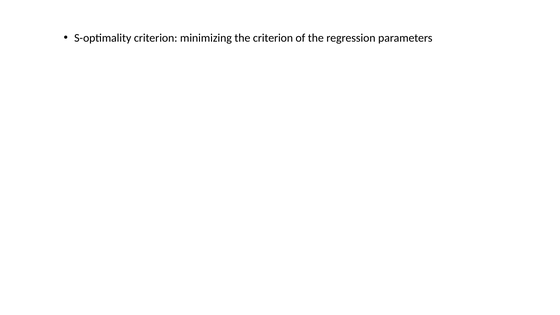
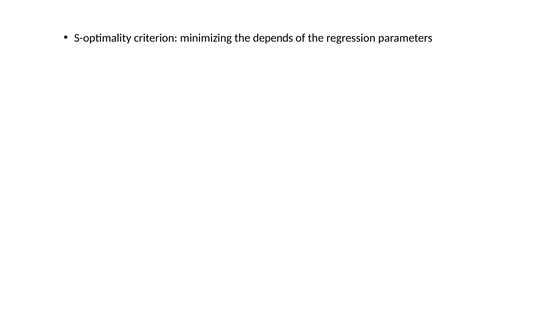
the criterion: criterion -> depends (273, 38)
